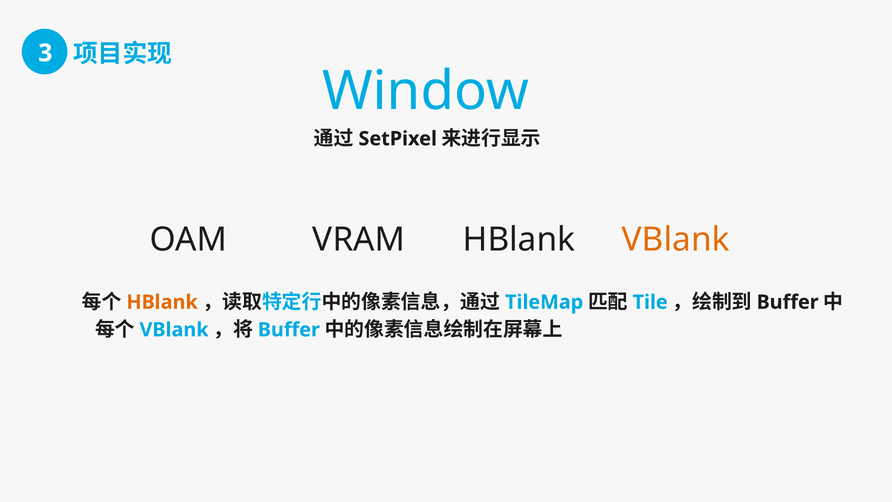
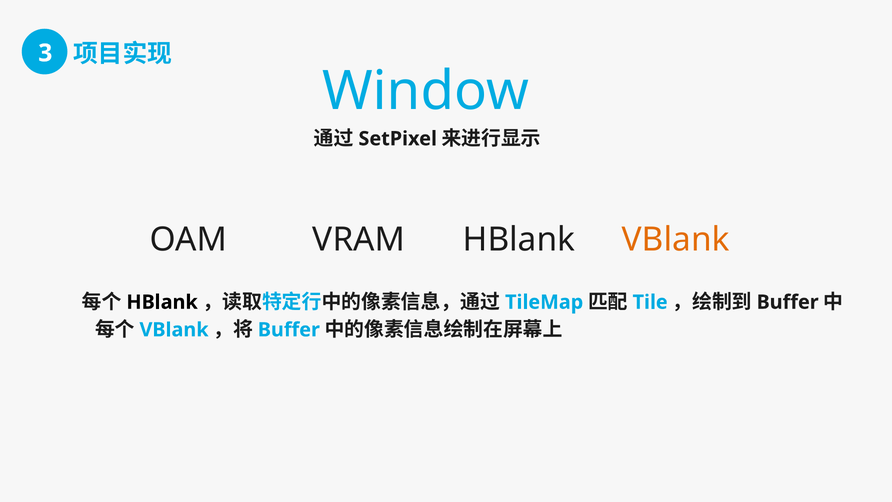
HBlank colour: orange -> black (162, 302)
